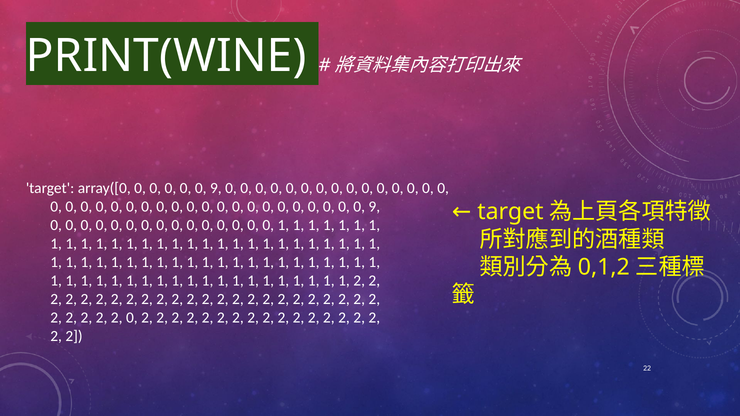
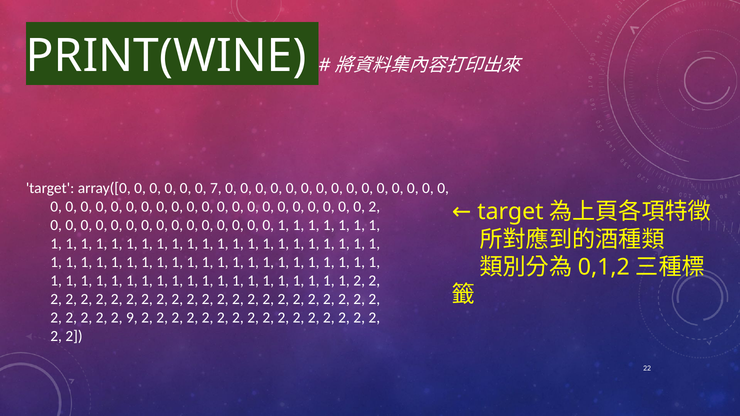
9: 9 -> 7 (216, 188)
9: 9 -> 2 (374, 207)
2 0: 0 -> 9 (132, 318)
